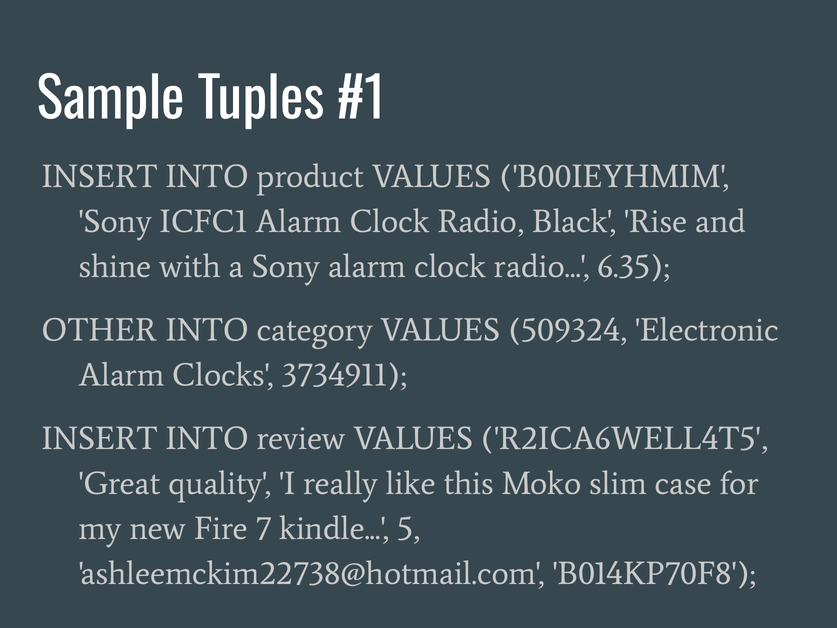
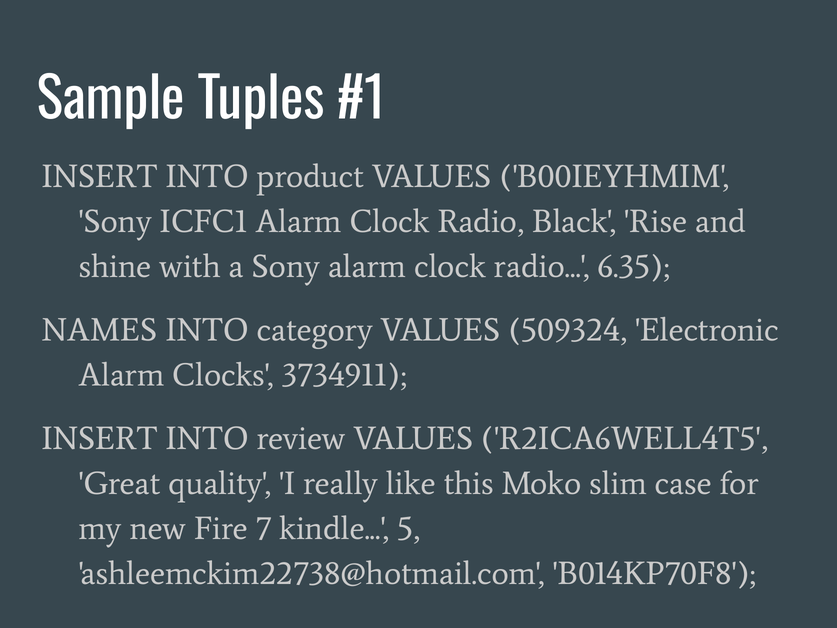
OTHER: OTHER -> NAMES (99, 330)
